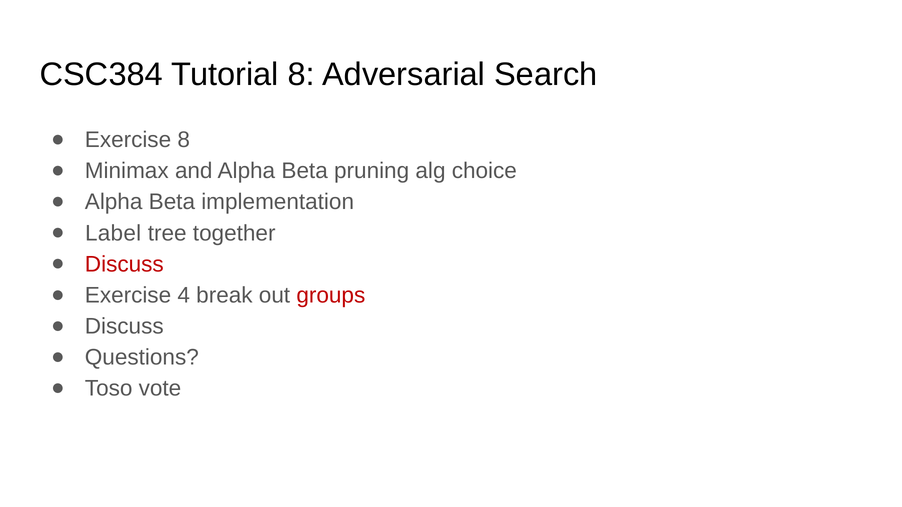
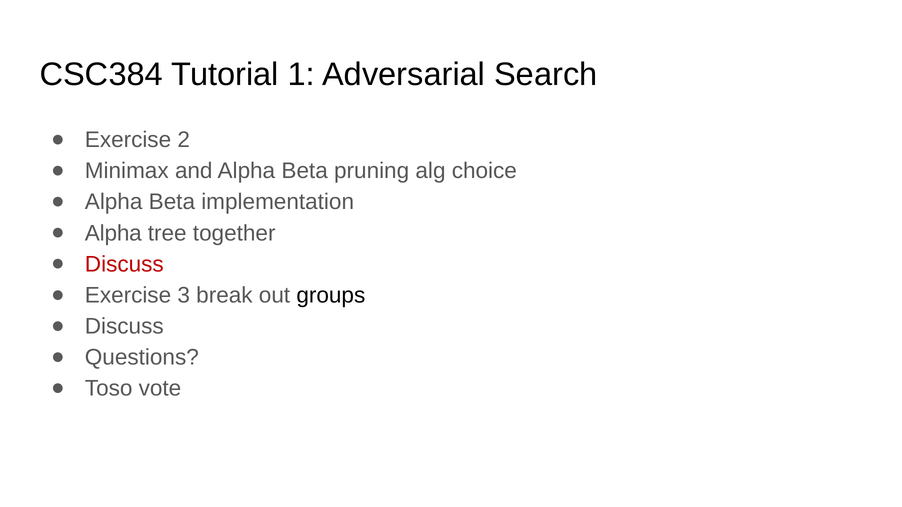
Tutorial 8: 8 -> 1 (301, 75)
Exercise 8: 8 -> 2 (184, 140)
Label: Label -> Alpha (113, 233)
4: 4 -> 3 (184, 296)
groups colour: red -> black (331, 296)
